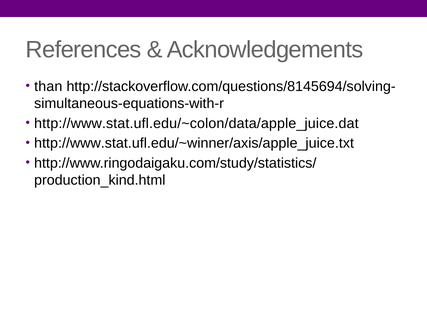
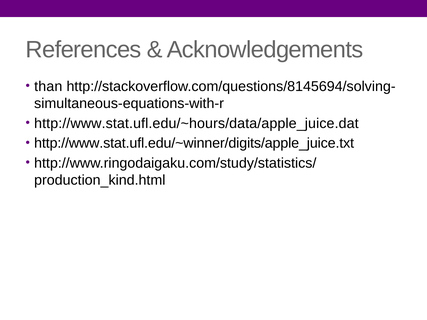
http://www.stat.ufl.edu/~colon/data/apple_juice.dat: http://www.stat.ufl.edu/~colon/data/apple_juice.dat -> http://www.stat.ufl.edu/~hours/data/apple_juice.dat (196, 123)
http://www.stat.ufl.edu/~winner/axis/apple_juice.txt: http://www.stat.ufl.edu/~winner/axis/apple_juice.txt -> http://www.stat.ufl.edu/~winner/digits/apple_juice.txt (194, 143)
